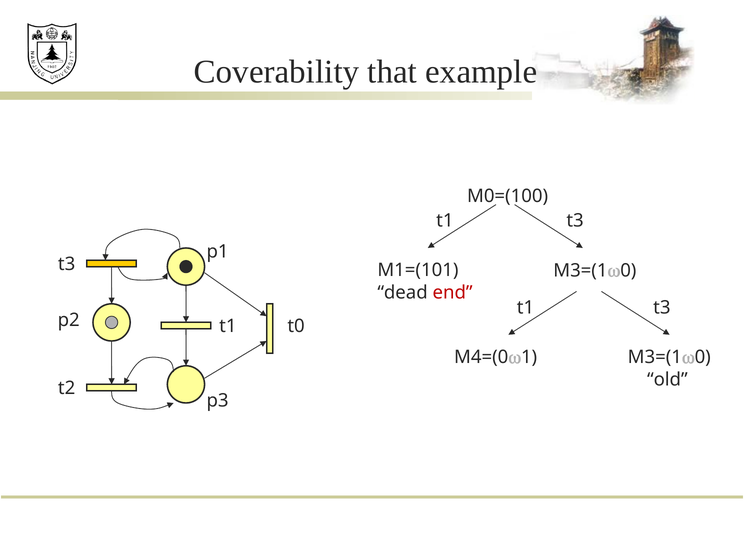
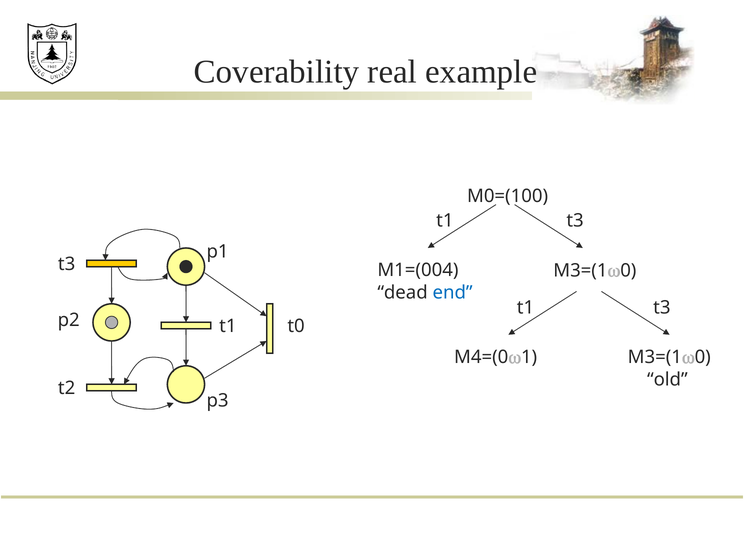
that: that -> real (392, 72)
M1=(101: M1=(101 -> M1=(004 (418, 270)
end colour: red -> blue (453, 293)
